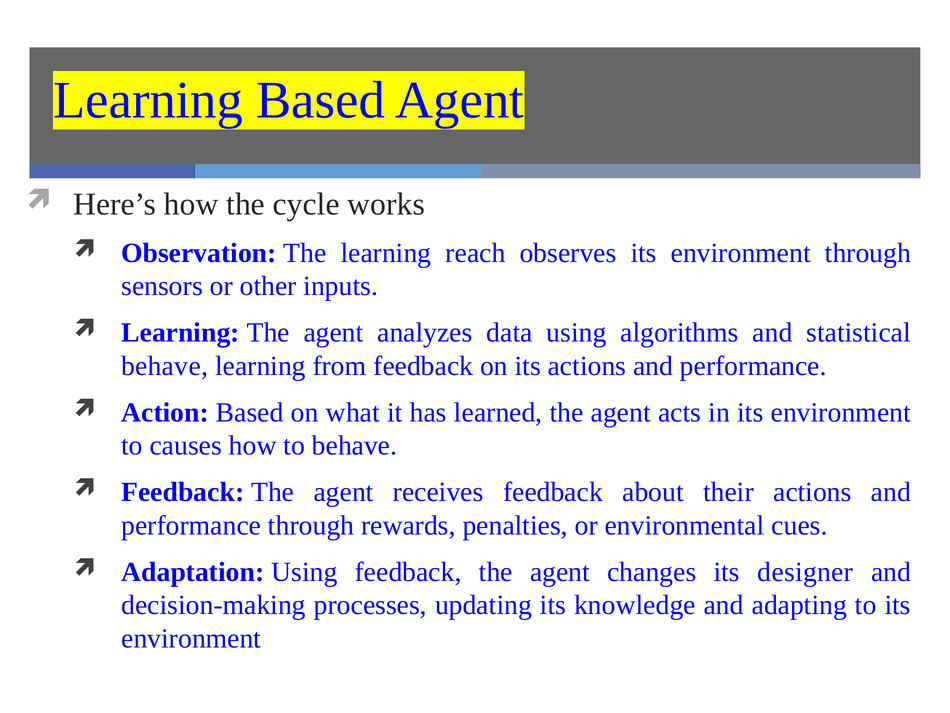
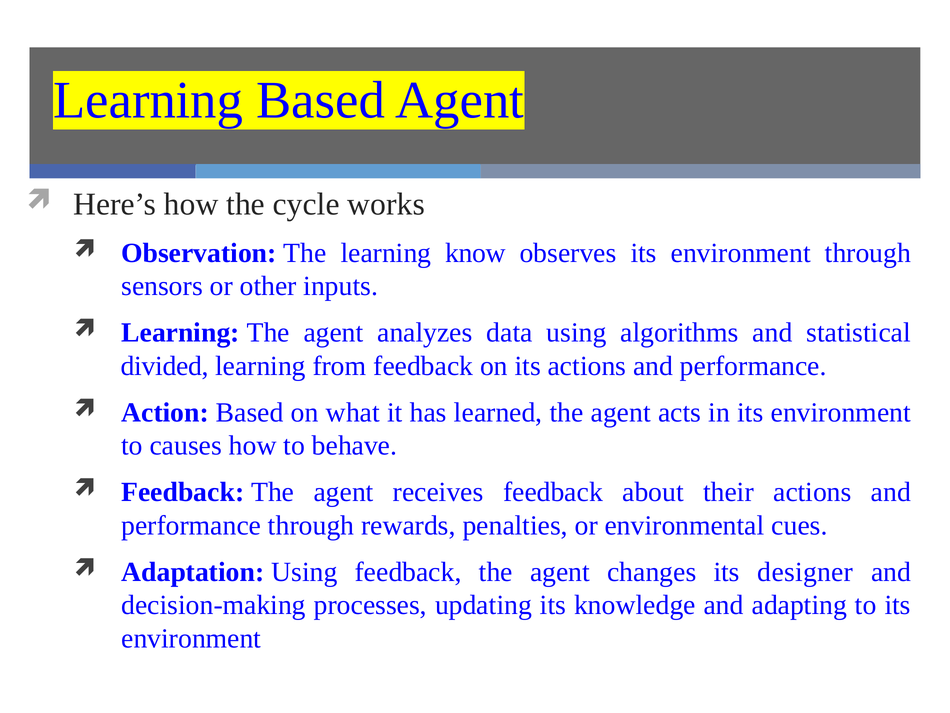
reach: reach -> know (476, 253)
behave: behave -> divided (165, 366)
